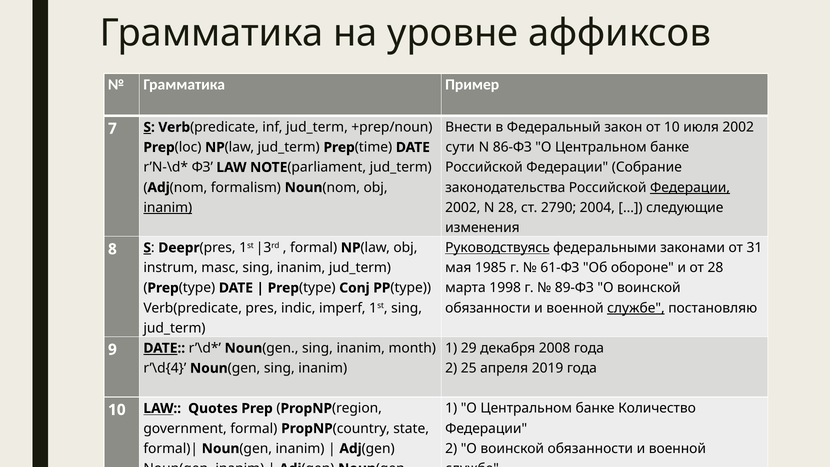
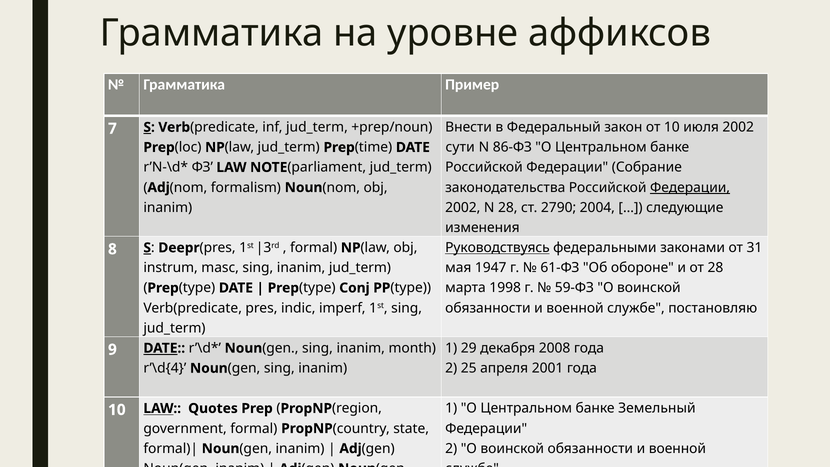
inanim underline: present -> none (168, 208)
1985: 1985 -> 1947 (491, 268)
89-ФЗ: 89-ФЗ -> 59-ФЗ (574, 288)
службе underline: present -> none (636, 308)
2019: 2019 -> 2001 (548, 368)
Количество: Количество -> Земельный (657, 408)
